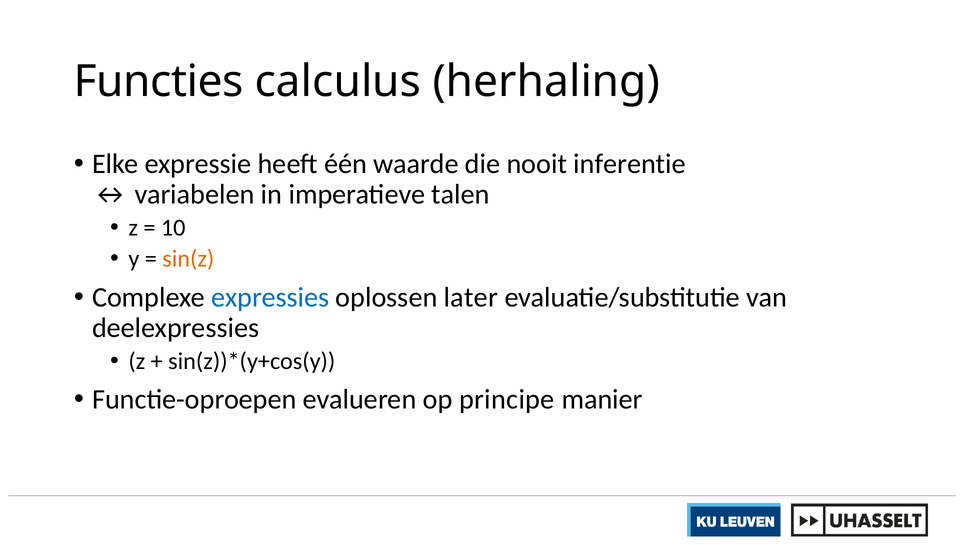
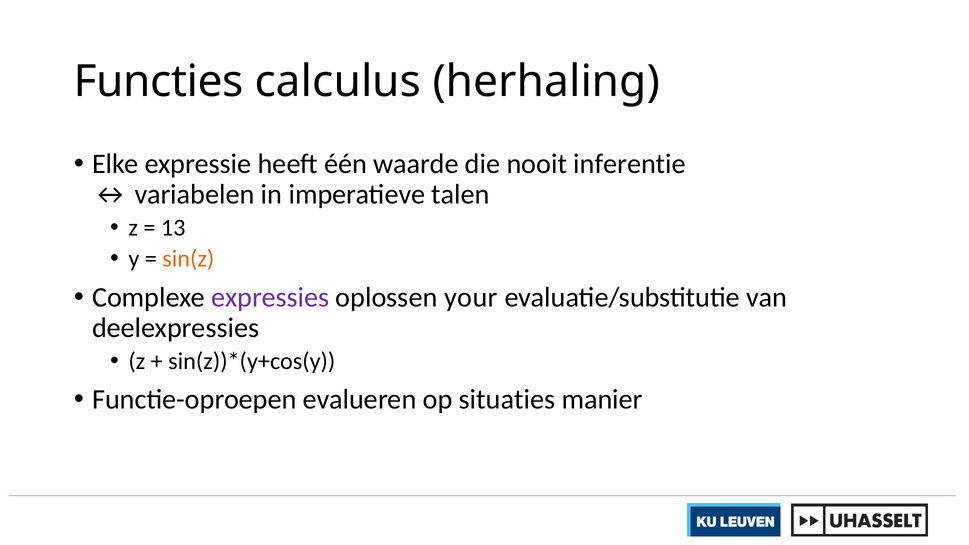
10: 10 -> 13 (173, 228)
expressies colour: blue -> purple (270, 297)
later: later -> your (471, 297)
principe: principe -> situaties (507, 400)
